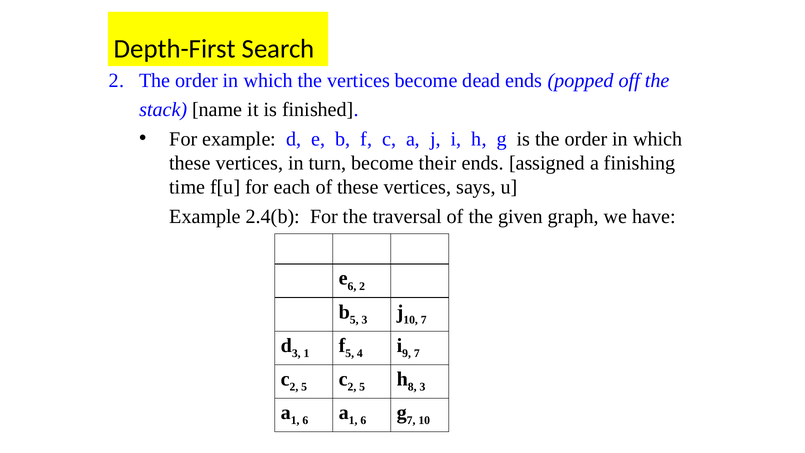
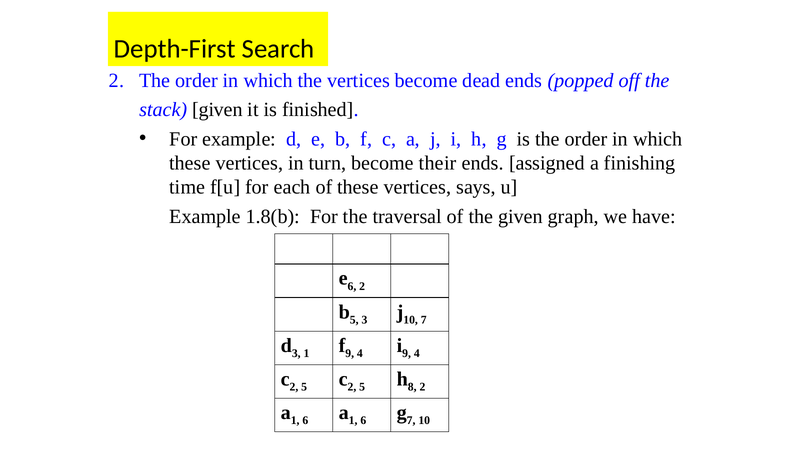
stack name: name -> given (217, 110)
2.4(b: 2.4(b -> 1.8(b (273, 216)
f 5: 5 -> 9 (350, 353)
i 9 7: 7 -> 4 (417, 353)
8 3: 3 -> 2 (422, 387)
